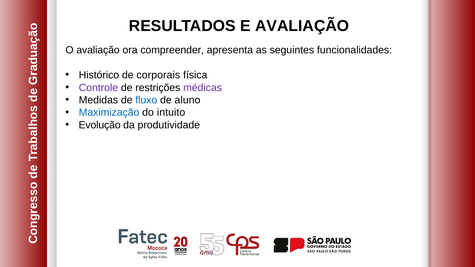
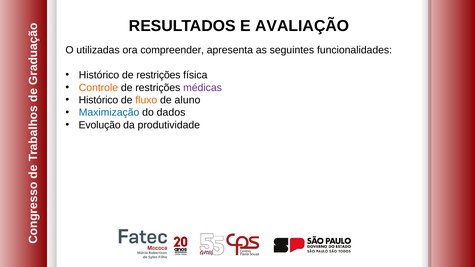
O avaliação: avaliação -> utilizadas (98, 50)
Histórico de corporais: corporais -> restrições (158, 75)
Controle colour: purple -> orange (98, 88)
Medidas: Medidas -> Histórico (98, 100)
fluxo colour: blue -> orange (146, 100)
intuito: intuito -> dados (171, 113)
